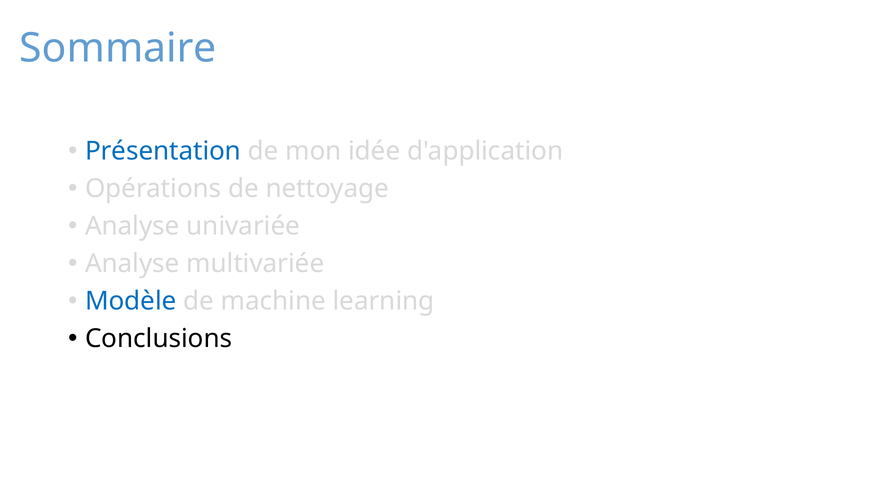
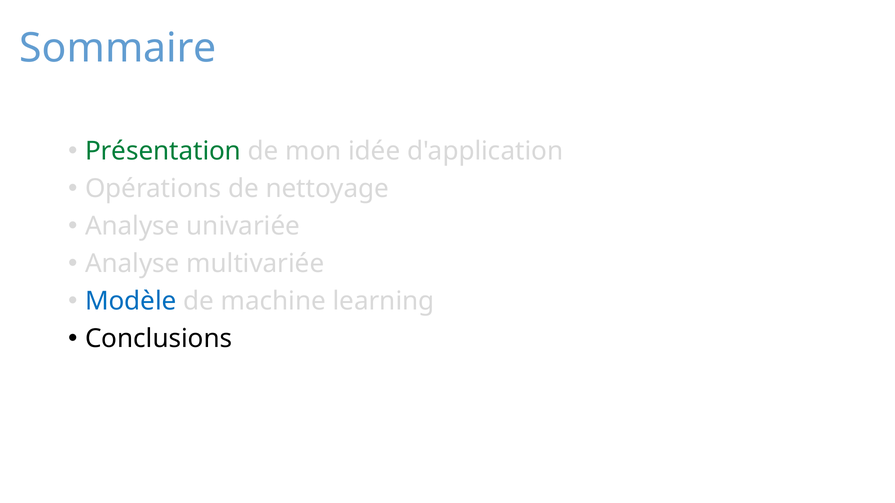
Présentation colour: blue -> green (163, 151)
